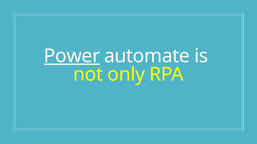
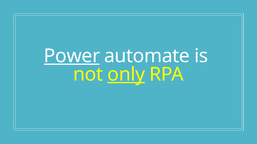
only underline: none -> present (126, 75)
